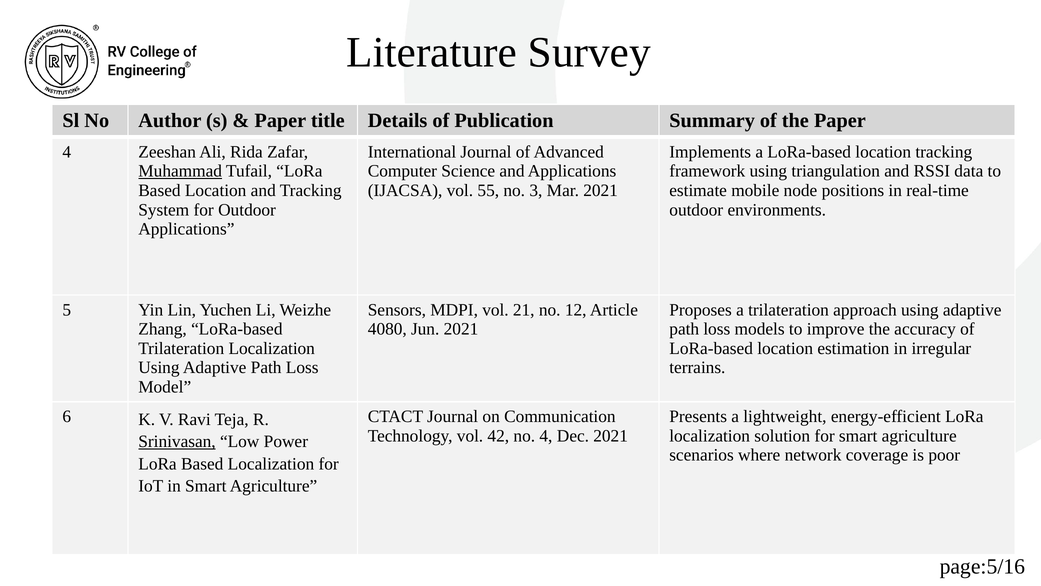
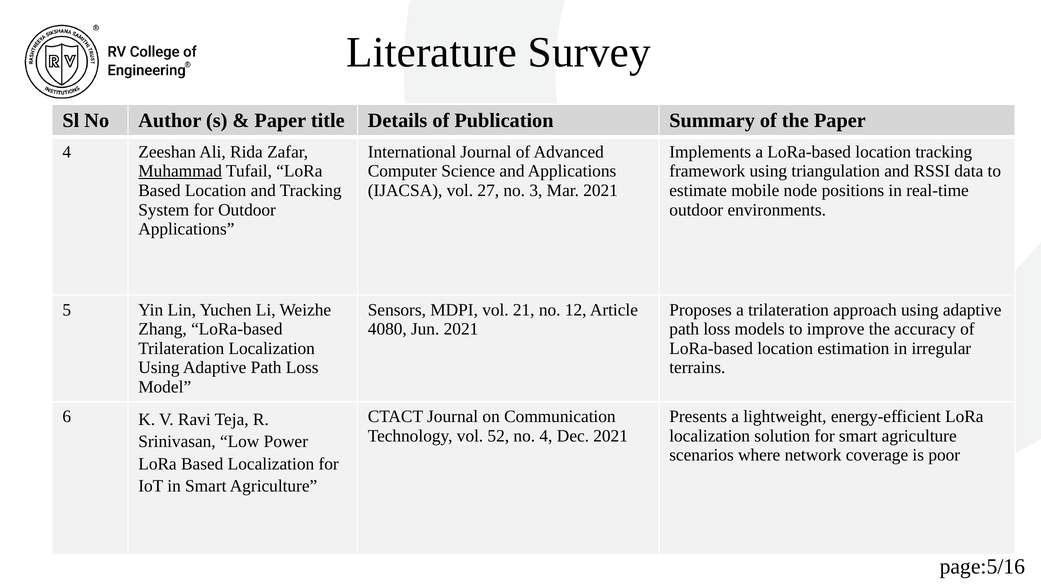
55: 55 -> 27 (488, 190)
42: 42 -> 52 (498, 436)
Srinivasan underline: present -> none (177, 441)
